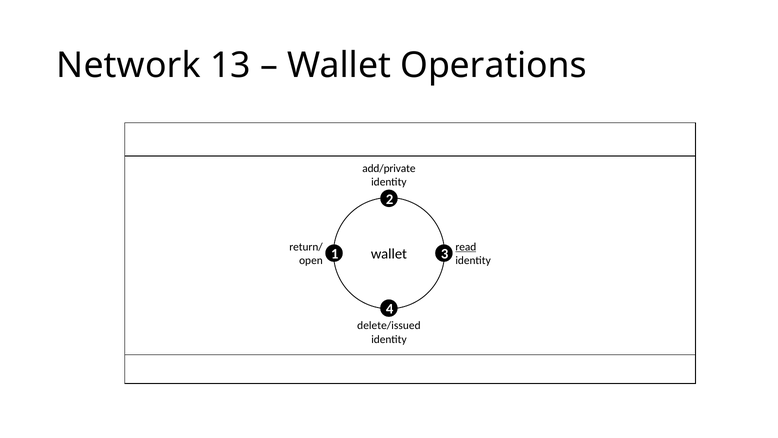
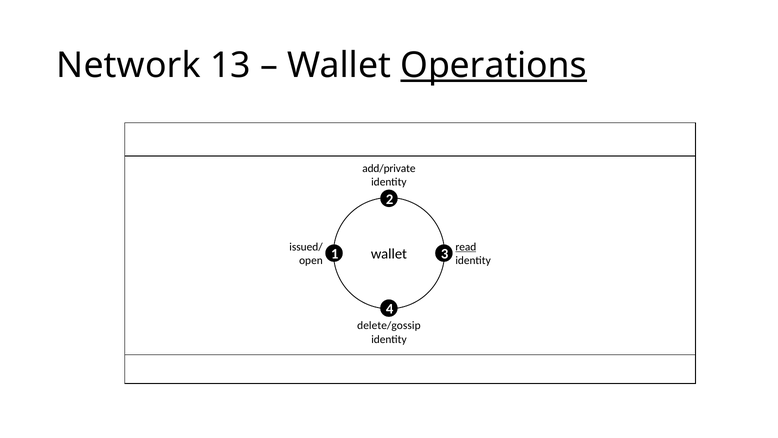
Operations underline: none -> present (494, 65)
return/: return/ -> issued/ (306, 247)
delete/issued: delete/issued -> delete/gossip (389, 325)
